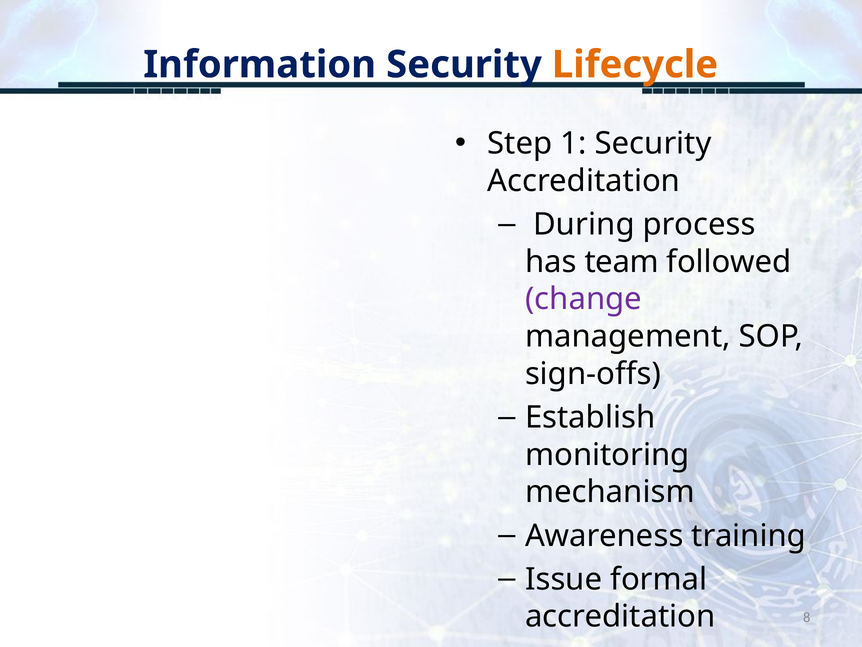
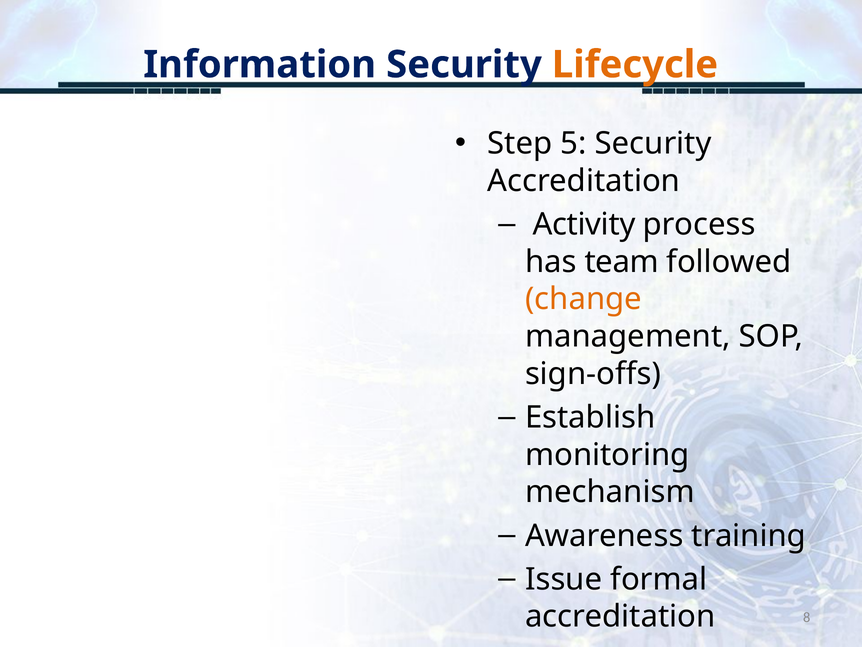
1: 1 -> 5 (574, 143)
During: During -> Activity (584, 224)
change colour: purple -> orange (584, 299)
